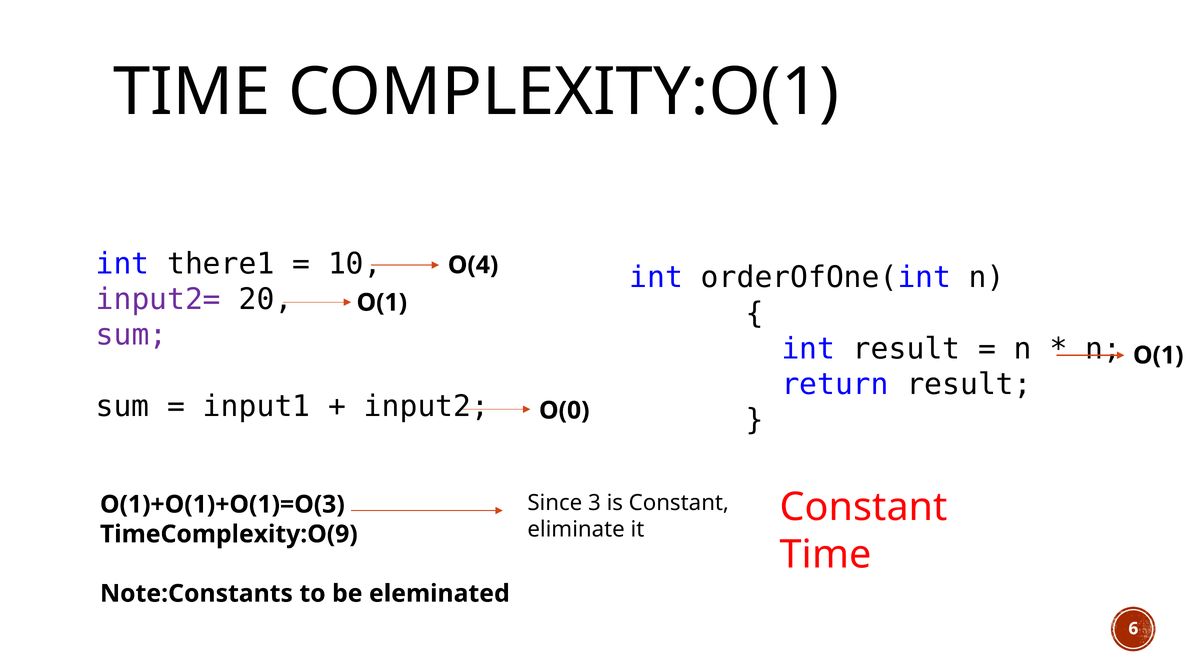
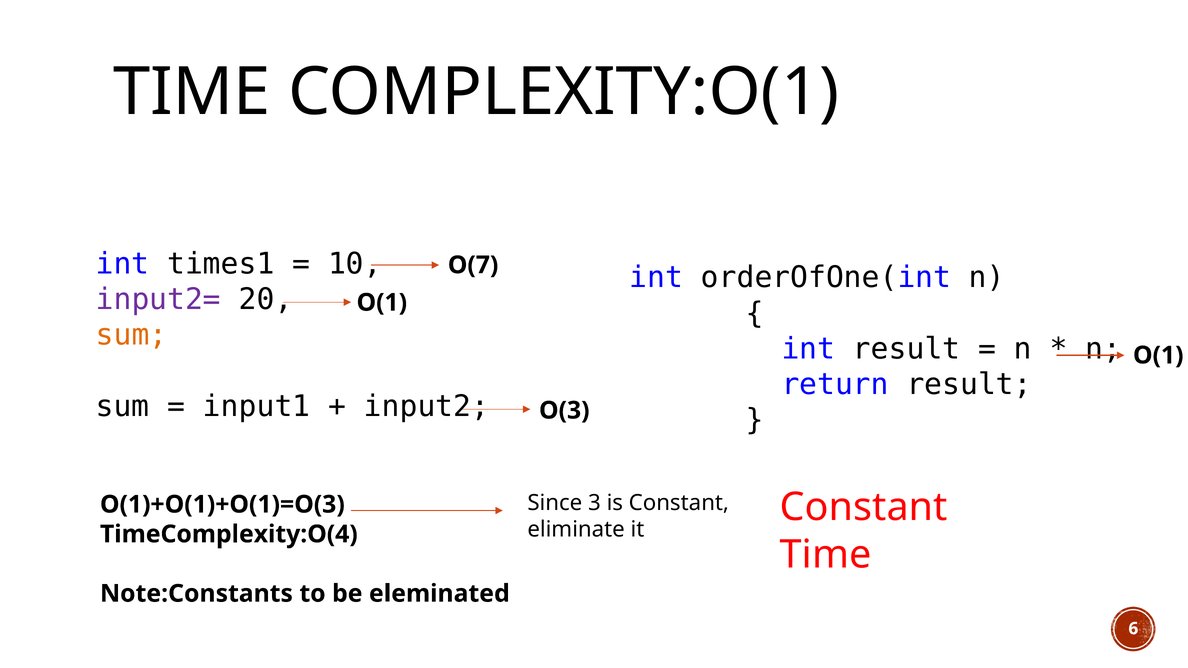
there1: there1 -> times1 (221, 264)
O(4: O(4 -> O(7 (473, 265)
sum colour: purple -> orange (132, 335)
O(0: O(0 -> O(3 (564, 411)
TimeComplexity:O(9: TimeComplexity:O(9 -> TimeComplexity:O(4 (229, 534)
